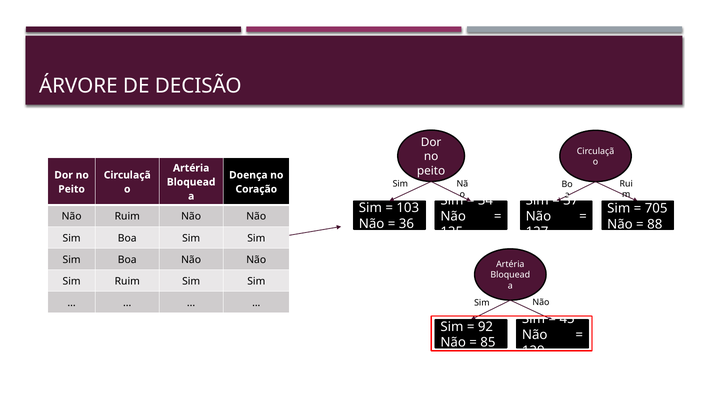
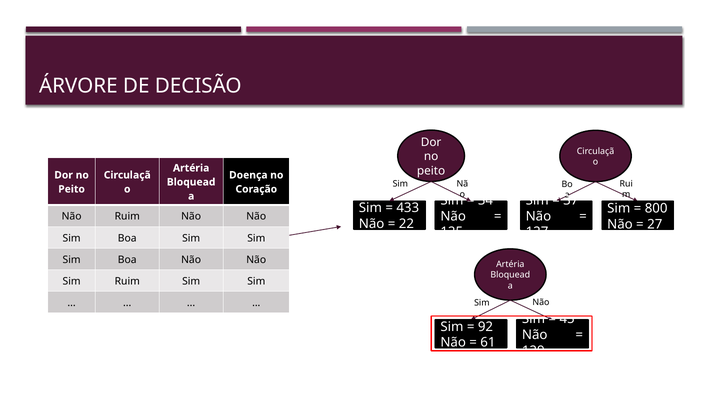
103: 103 -> 433 (408, 208)
705: 705 -> 800 (656, 208)
36: 36 -> 22 (406, 224)
88: 88 -> 27 (655, 224)
85: 85 -> 61 (488, 343)
